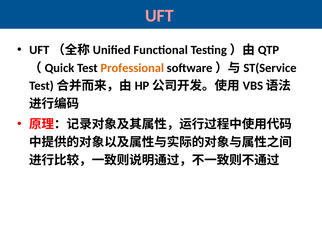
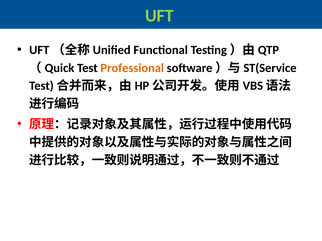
UFT colour: pink -> light green (159, 16)
